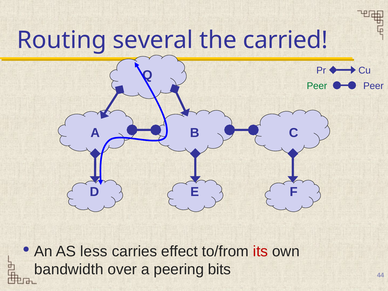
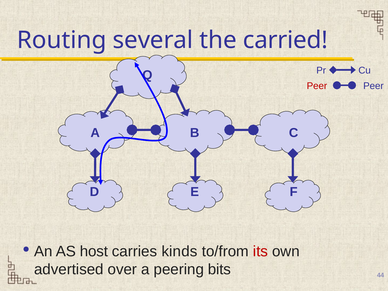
Peer colour: green -> red (317, 86)
less: less -> host (94, 251)
effect: effect -> kinds (179, 251)
bandwidth: bandwidth -> advertised (69, 269)
